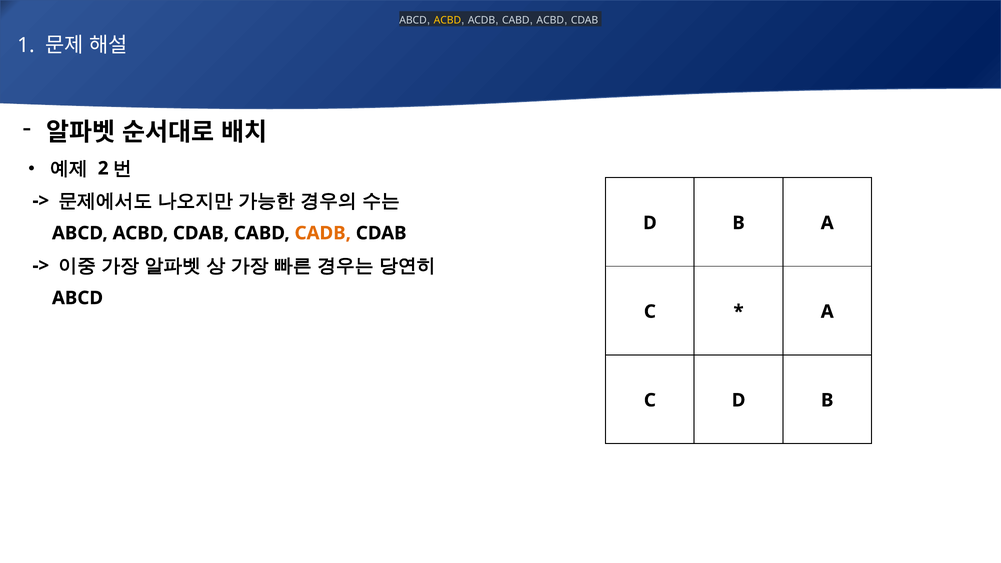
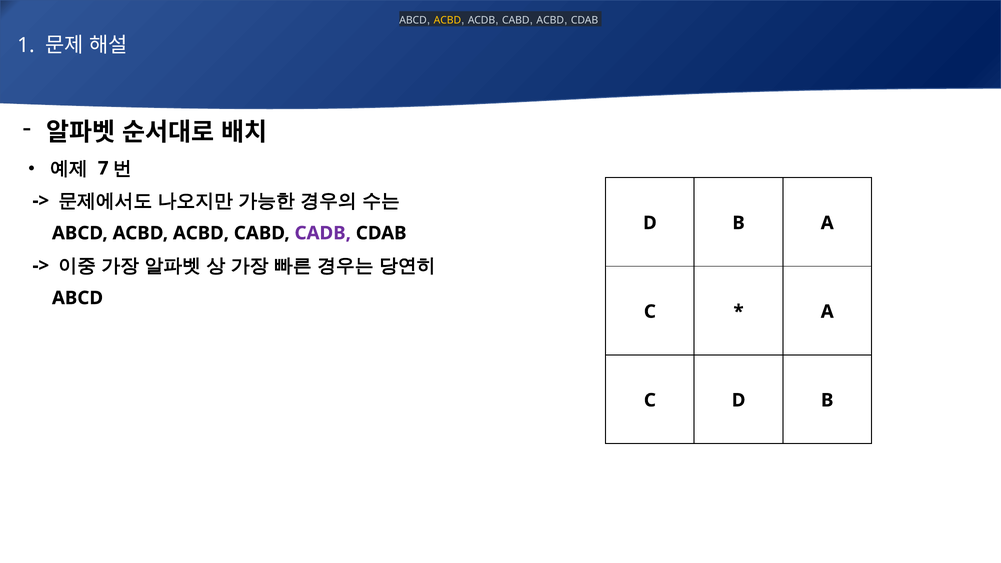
2: 2 -> 7 (103, 168)
ACBD CDAB: CDAB -> ACBD (201, 233)
CADB colour: orange -> purple (323, 233)
